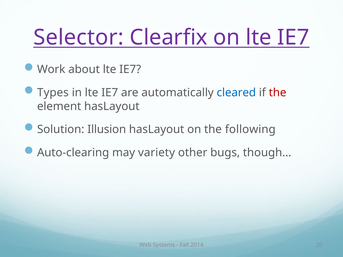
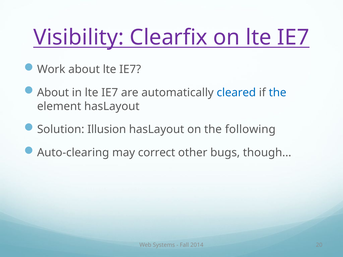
Selector: Selector -> Visibility (79, 37)
Types: Types -> About (53, 93)
the colour: red -> blue (278, 93)
variety: variety -> correct (157, 153)
